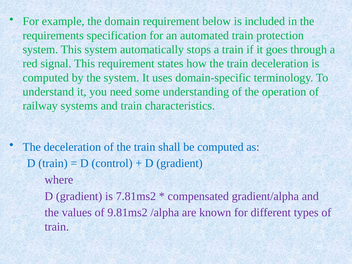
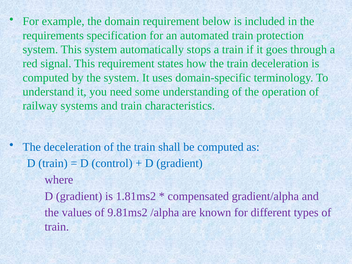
7.81ms2: 7.81ms2 -> 1.81ms2 (136, 196)
